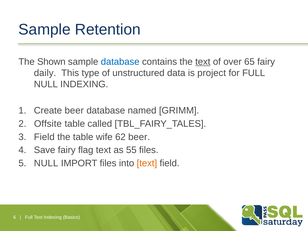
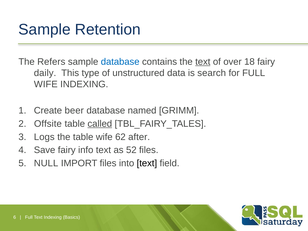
Shown: Shown -> Refers (51, 62)
65: 65 -> 18 (249, 62)
project: project -> search (212, 73)
NULL: NULL -> WIFE (46, 84)
called underline: none -> present (100, 124)
Field: Field -> Logs (44, 137)
62 beer: beer -> after (139, 137)
flag: flag -> info (86, 150)
55: 55 -> 52 (131, 150)
text colour: orange -> black (147, 163)
